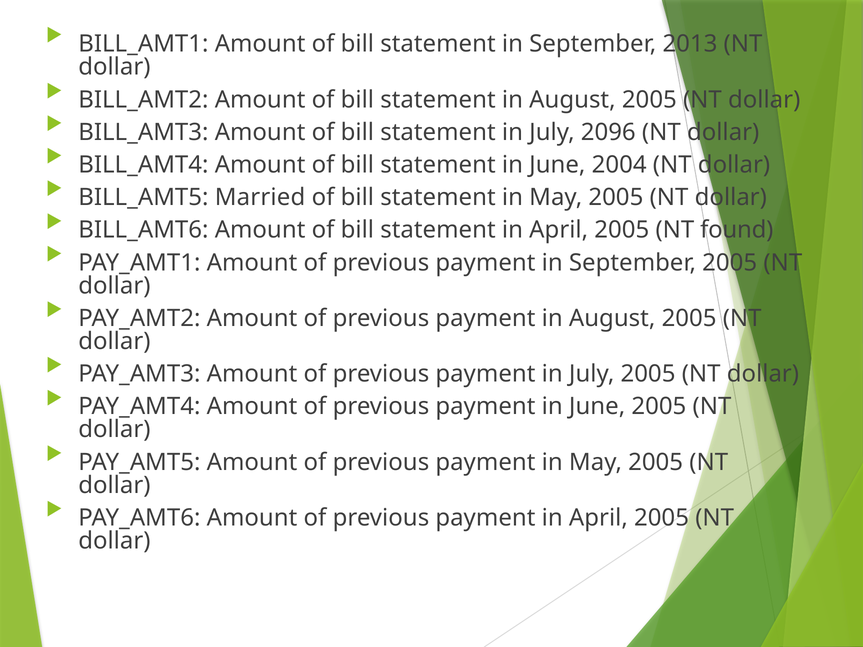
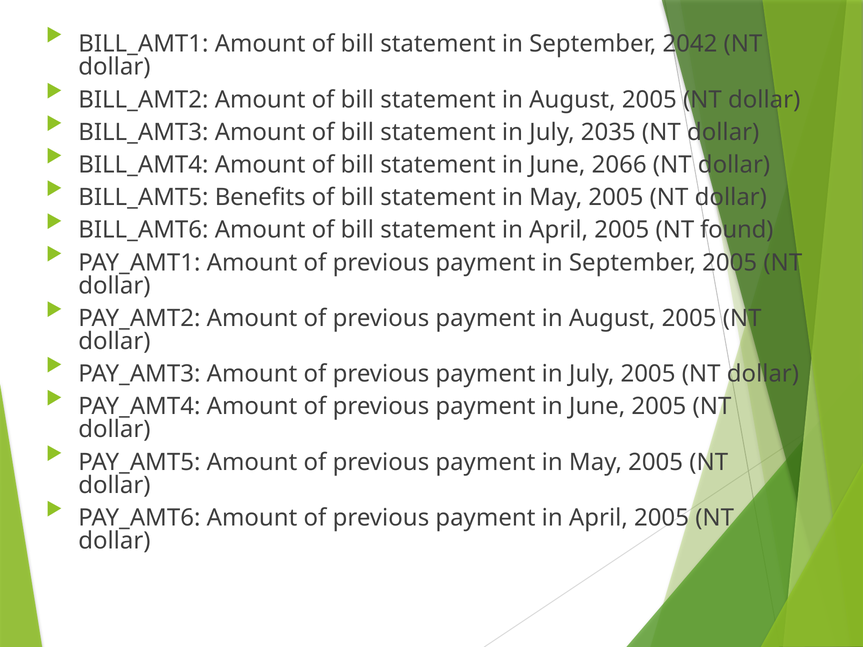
2013: 2013 -> 2042 (690, 44)
2096: 2096 -> 2035 (608, 132)
2004: 2004 -> 2066 (619, 165)
Married: Married -> Benefits (260, 198)
